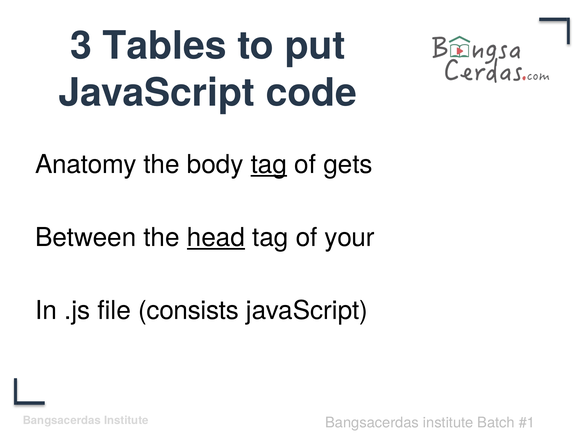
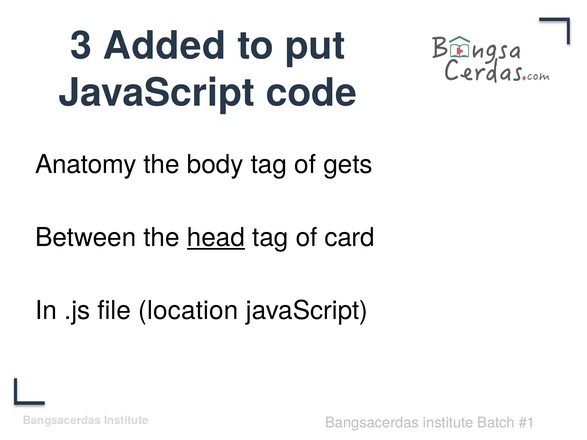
Tables: Tables -> Added (164, 46)
tag underline: present -> none (269, 165)
your: your -> card (350, 238)
consists: consists -> location (188, 311)
